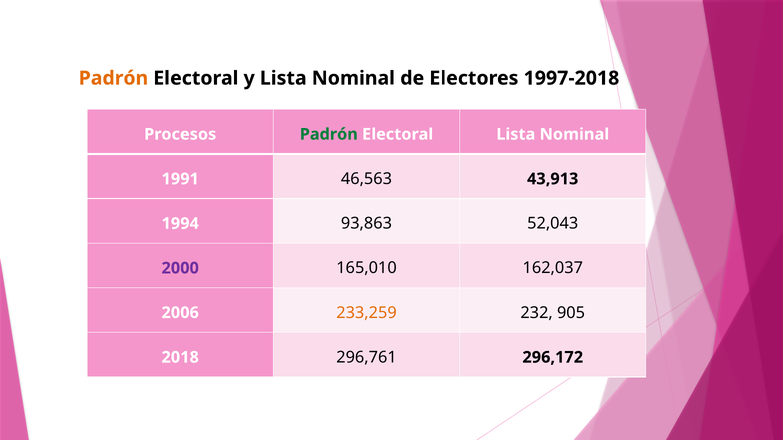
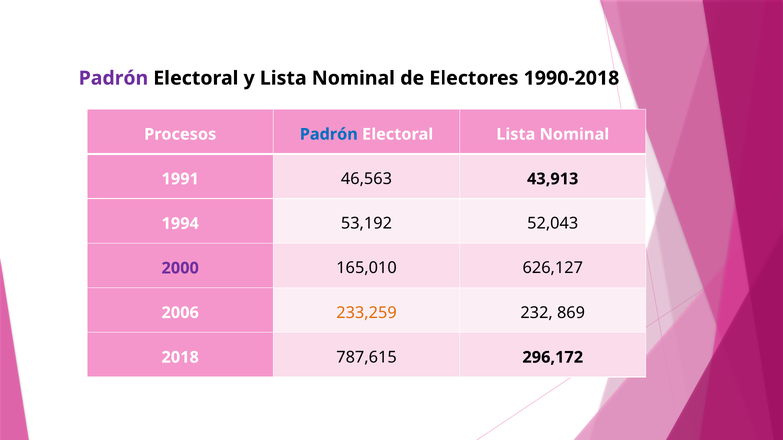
Padrón colour: orange -> purple (113, 78)
1997-2018: 1997-2018 -> 1990-2018 (571, 78)
Padrón colour: green -> blue (329, 134)
93,863: 93,863 -> 53,192 (366, 224)
162,037: 162,037 -> 626,127 (553, 268)
905: 905 -> 869 (571, 313)
296,761: 296,761 -> 787,615 (367, 358)
